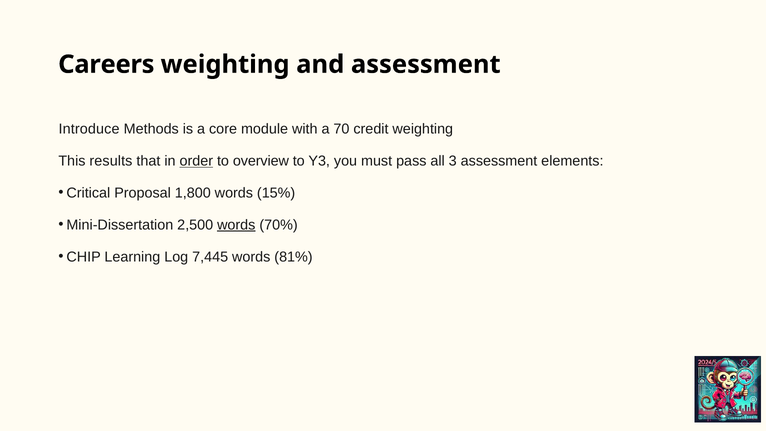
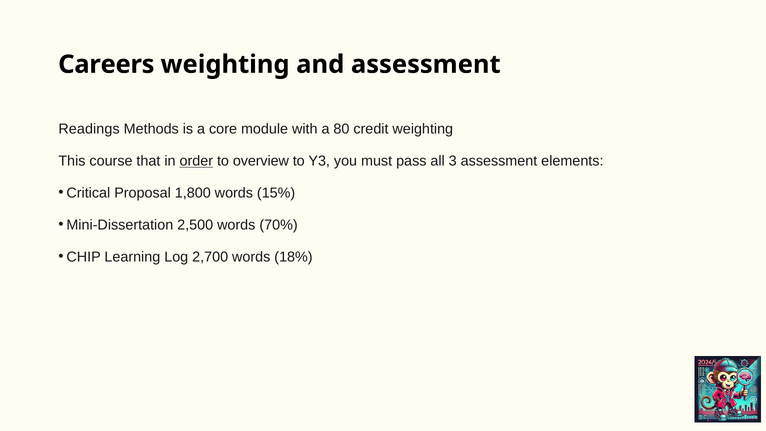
Introduce: Introduce -> Readings (89, 129)
70: 70 -> 80 (341, 129)
results: results -> course (111, 161)
words underline: present -> none (236, 225)
7,445: 7,445 -> 2,700 (210, 257)
81%: 81% -> 18% (294, 257)
